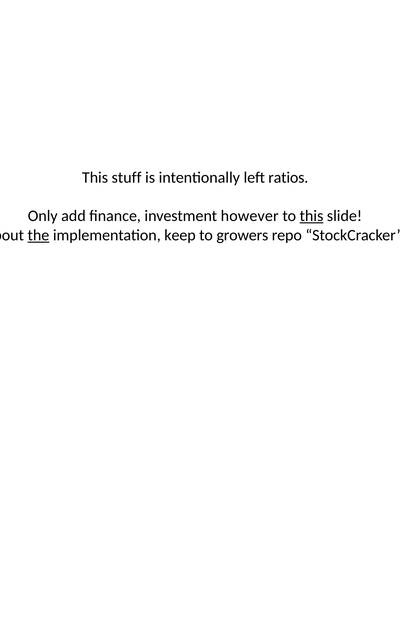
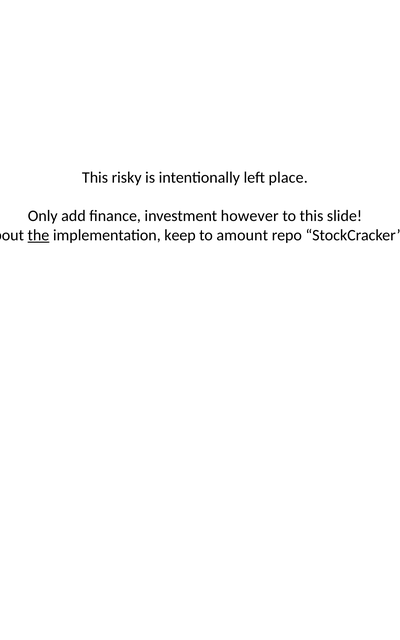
stuff: stuff -> risky (127, 178)
ratios: ratios -> place (288, 178)
this underline: present -> none (311, 216)
growers: growers -> amount (242, 235)
